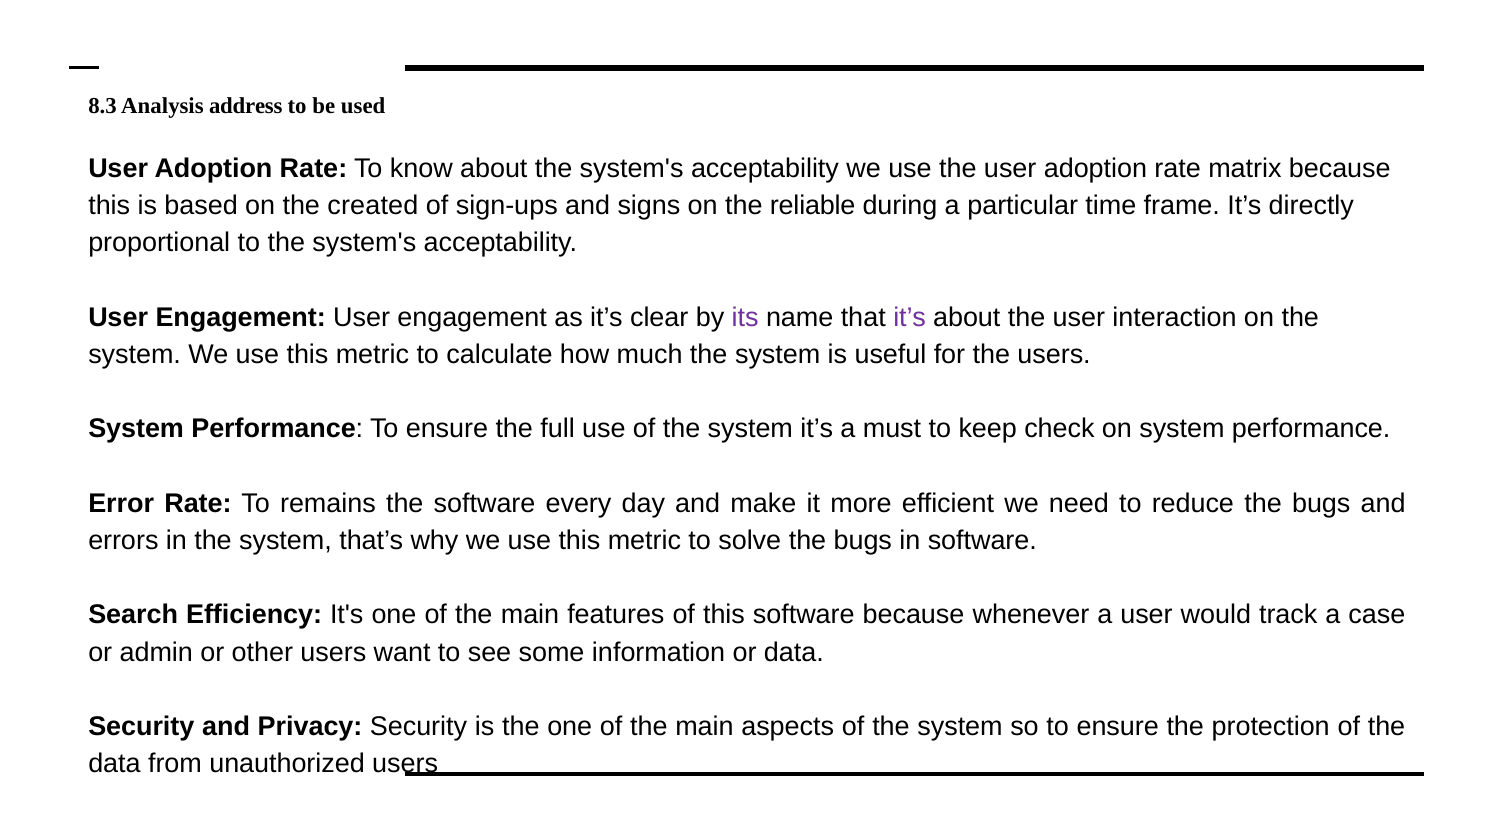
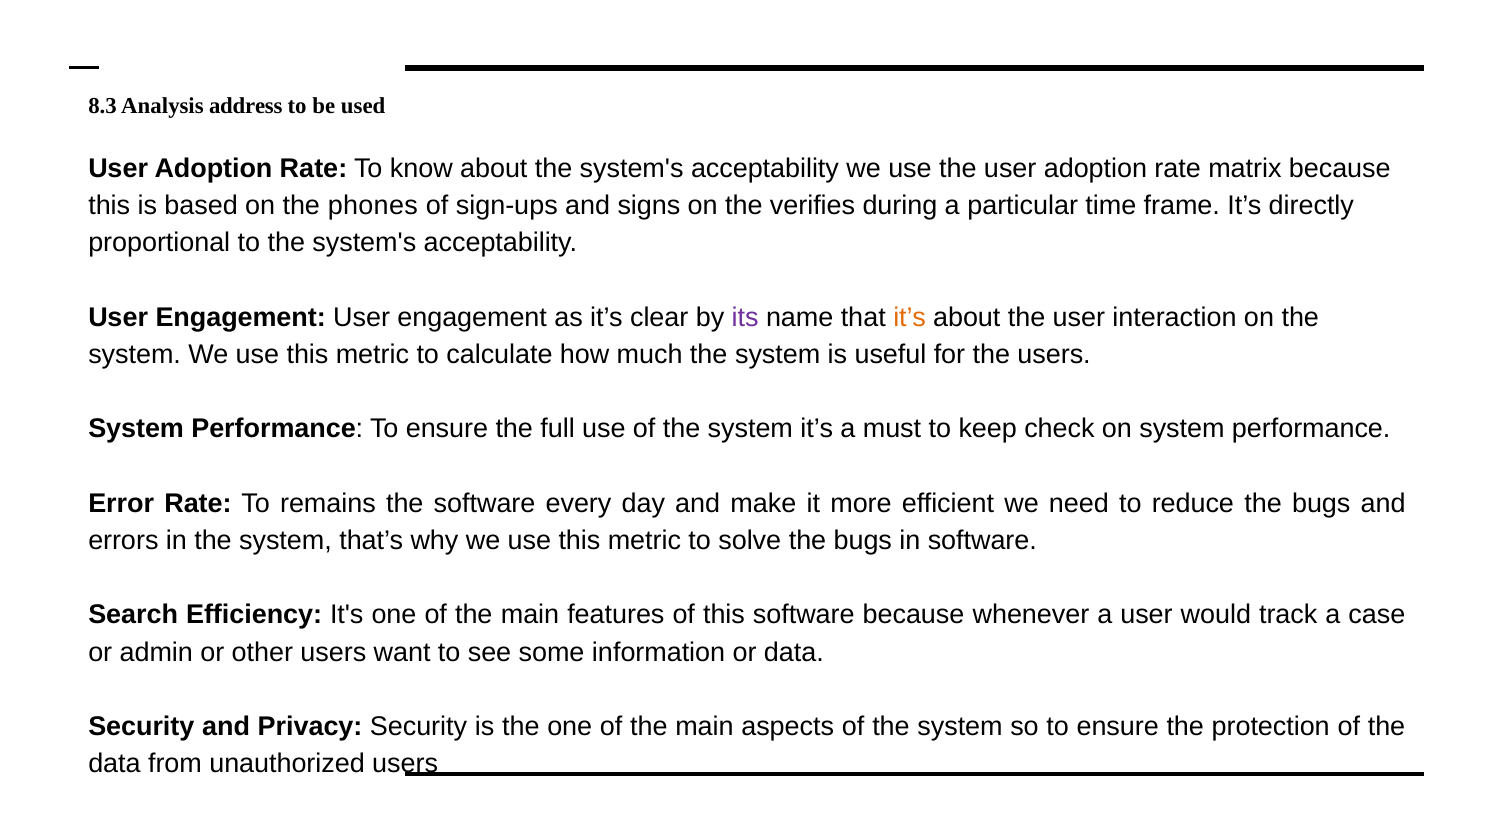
created: created -> phones (373, 206)
reliable: reliable -> verifies (813, 206)
it’s colour: purple -> orange (910, 317)
